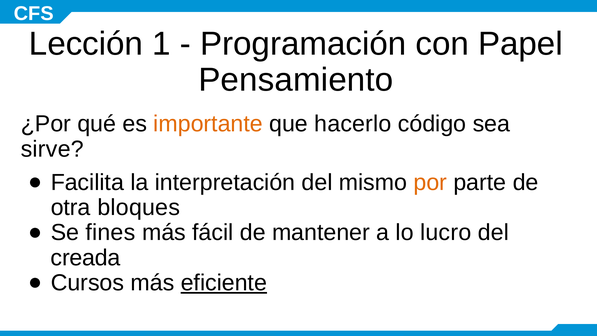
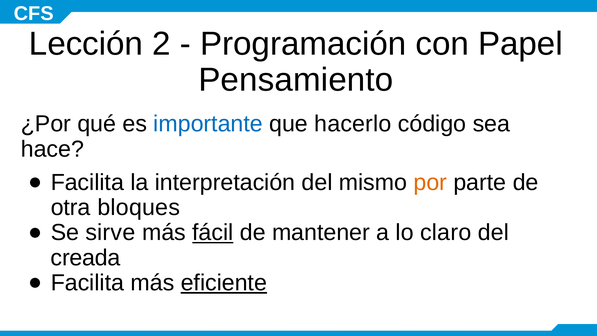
1: 1 -> 2 (162, 44)
importante colour: orange -> blue (208, 124)
sirve: sirve -> hace (52, 149)
fines: fines -> sirve (110, 233)
fácil underline: none -> present (213, 233)
lucro: lucro -> claro (446, 233)
Cursos: Cursos -> Facilita (87, 283)
